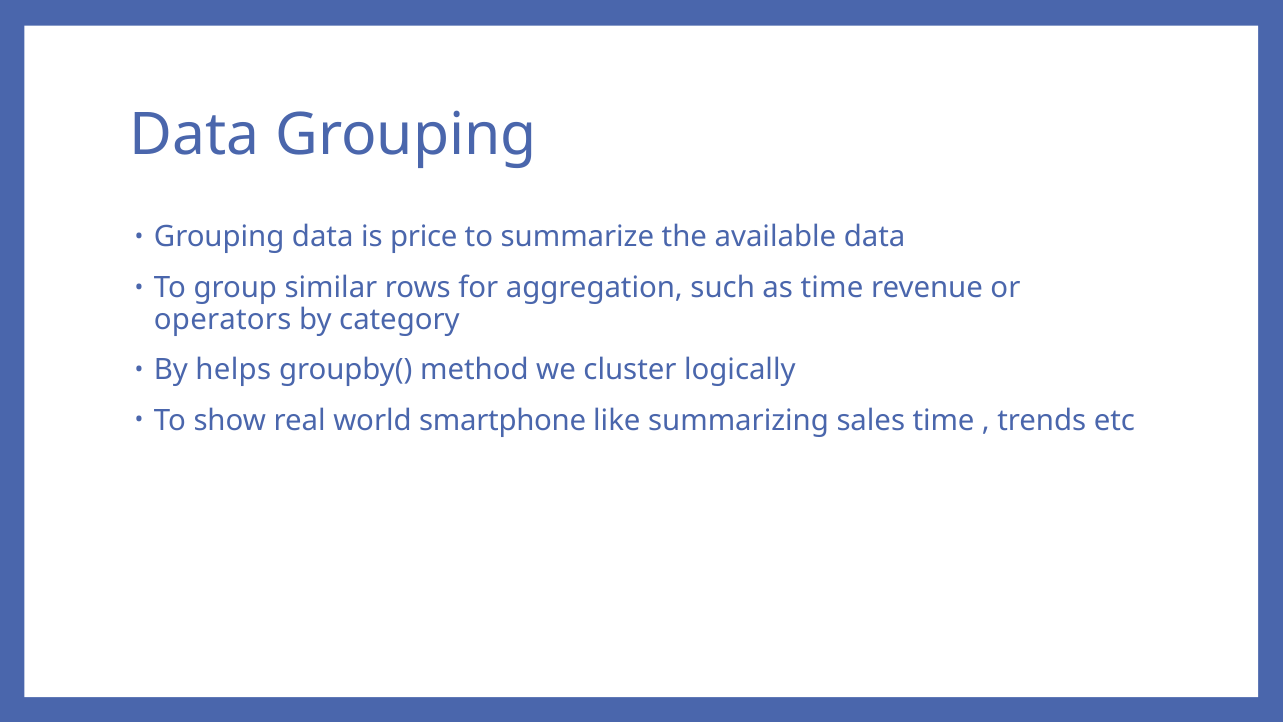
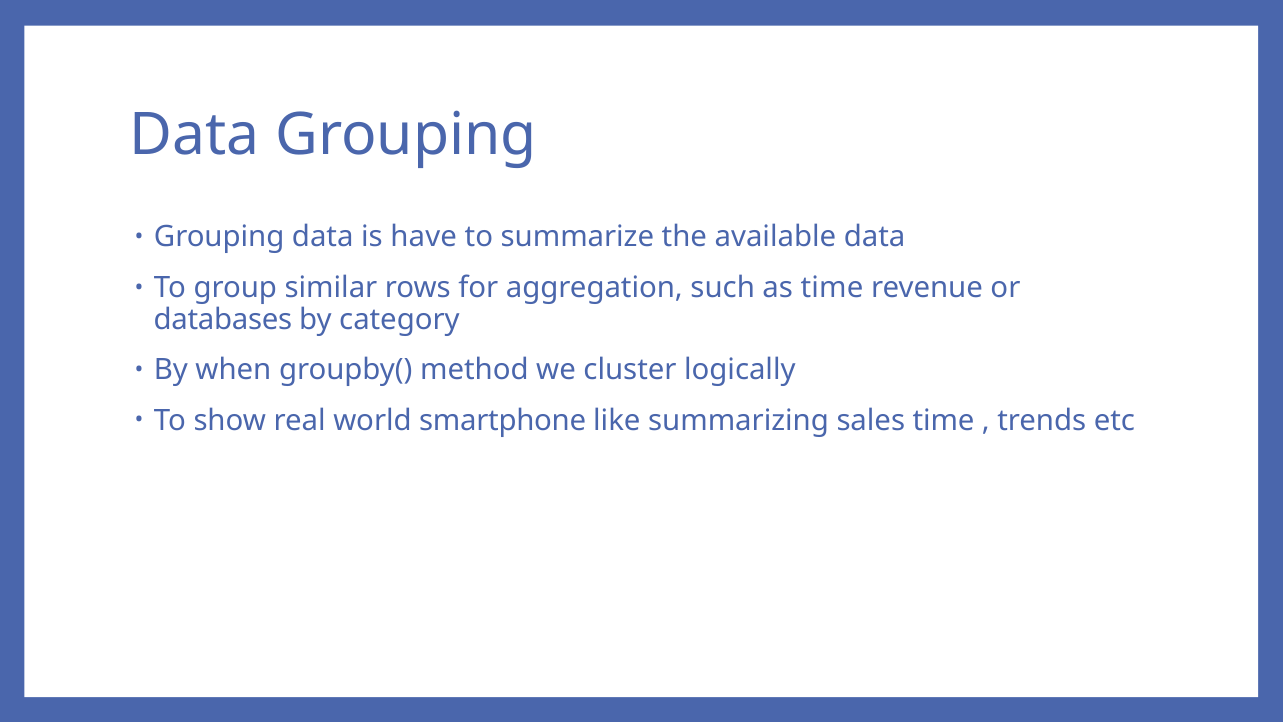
price: price -> have (424, 237)
operators: operators -> databases (223, 319)
helps: helps -> when (233, 370)
